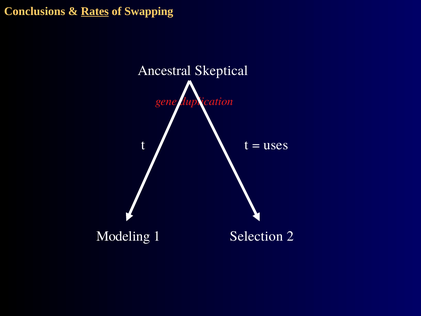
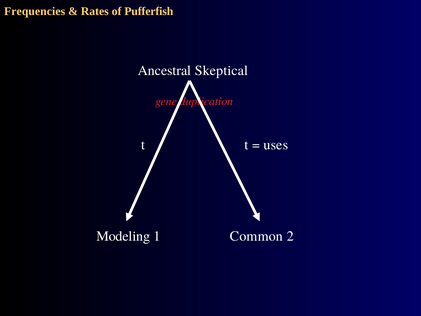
Conclusions: Conclusions -> Frequencies (35, 11)
Rates underline: present -> none (95, 11)
Swapping: Swapping -> Pufferfish (149, 11)
Selection: Selection -> Common (256, 236)
